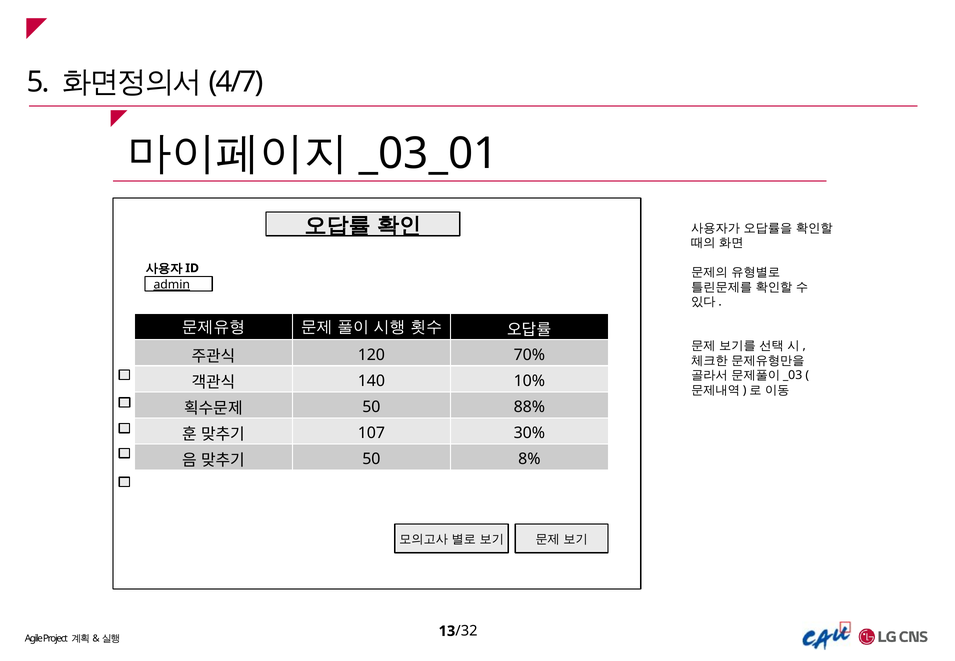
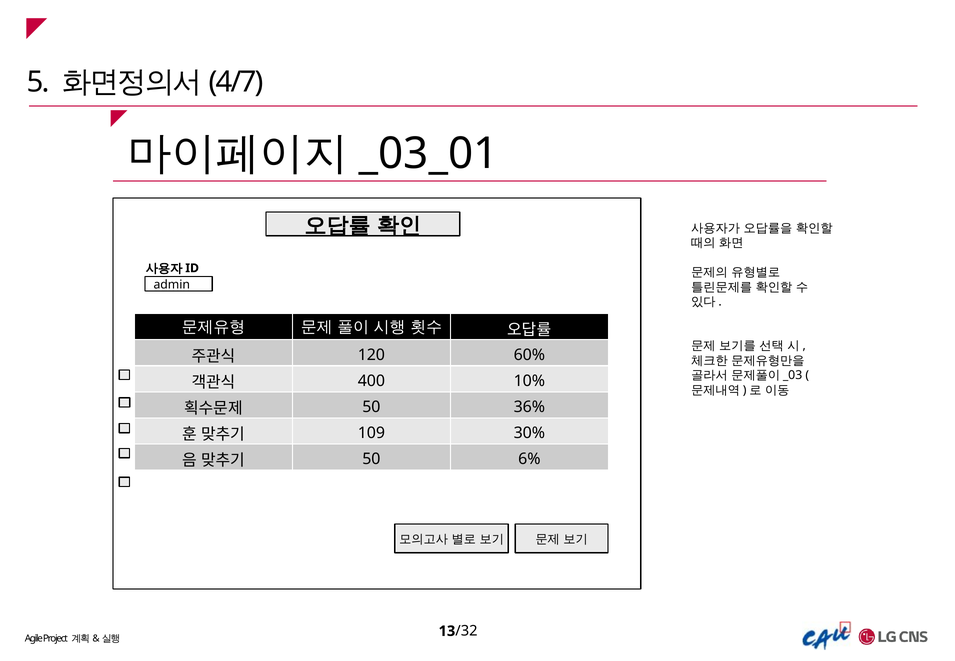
admin underline: present -> none (172, 285)
70%: 70% -> 60% (529, 355)
140: 140 -> 400 (371, 381)
88%: 88% -> 36% (529, 407)
107: 107 -> 109 (371, 433)
8%: 8% -> 6% (529, 459)
